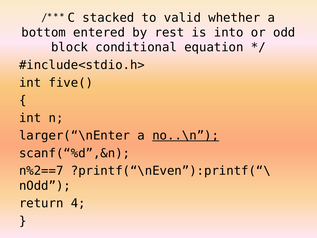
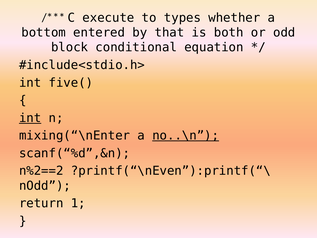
stacked: stacked -> execute (108, 18)
valid: valid -> types (182, 18)
rest: rest -> that (169, 33)
into: into -> both (229, 33)
int underline: none -> present (30, 118)
larger(“\nEnter: larger(“\nEnter -> mixing(“\nEnter (75, 135)
n%2==7: n%2==7 -> n%2==2 (41, 171)
4: 4 -> 1 (78, 203)
